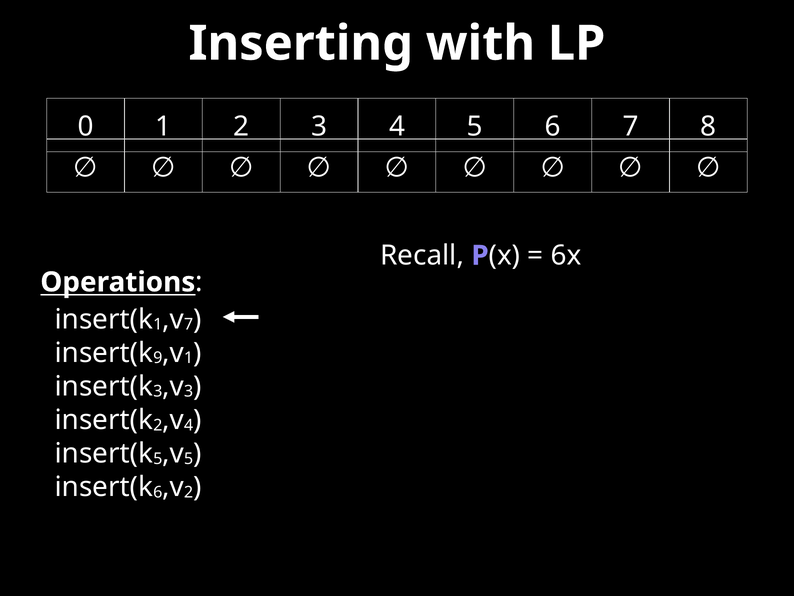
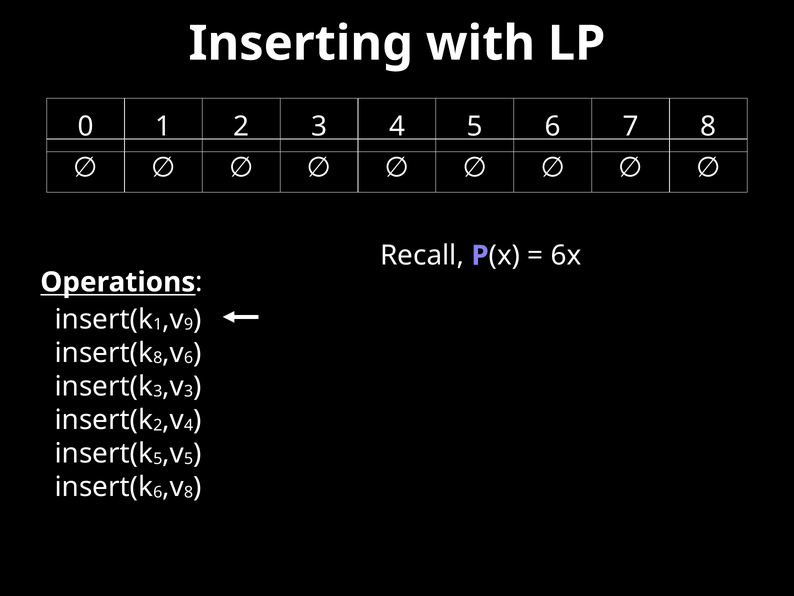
7: 7 -> 9 (189, 324)
9: 9 -> 8 (158, 358)
1: 1 -> 6 (189, 358)
2: 2 -> 8 (189, 492)
